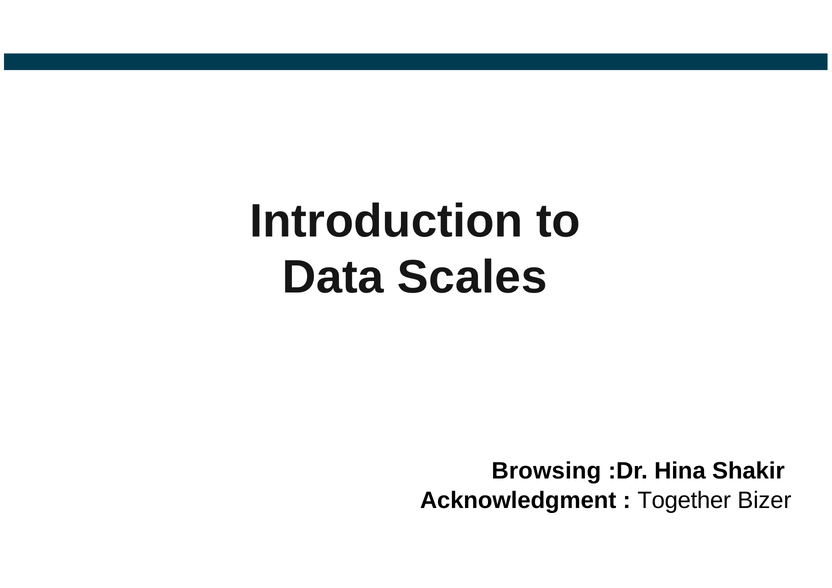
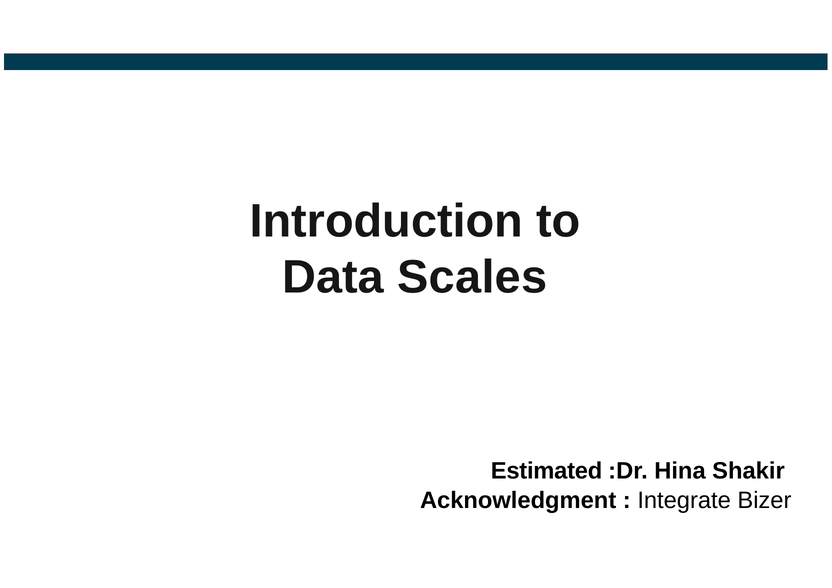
Browsing: Browsing -> Estimated (547, 471)
Together: Together -> Integrate (684, 501)
